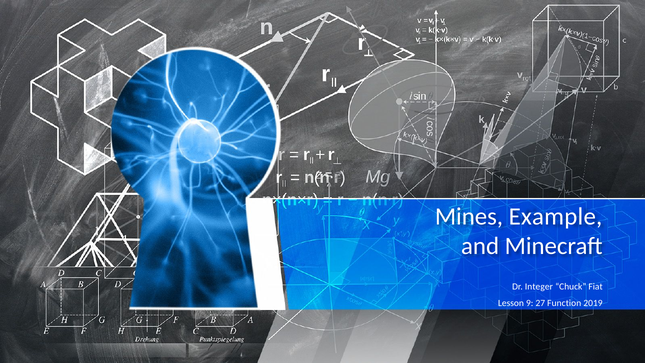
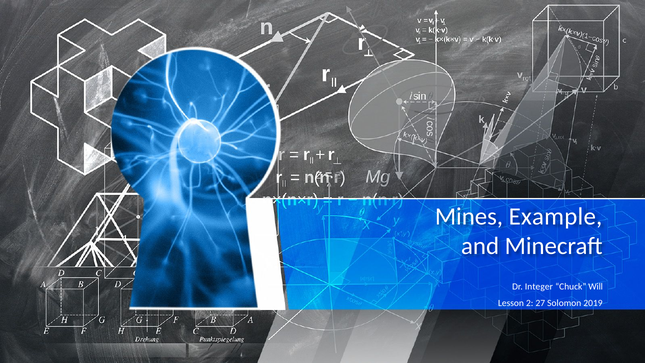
Fiat: Fiat -> Will (596, 287)
9: 9 -> 2 (530, 303)
Function: Function -> Solomon (564, 303)
